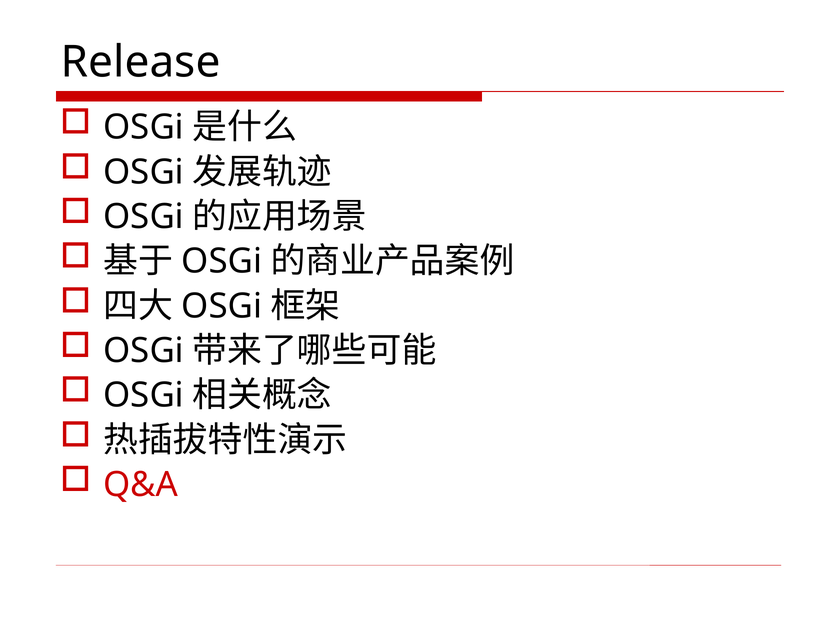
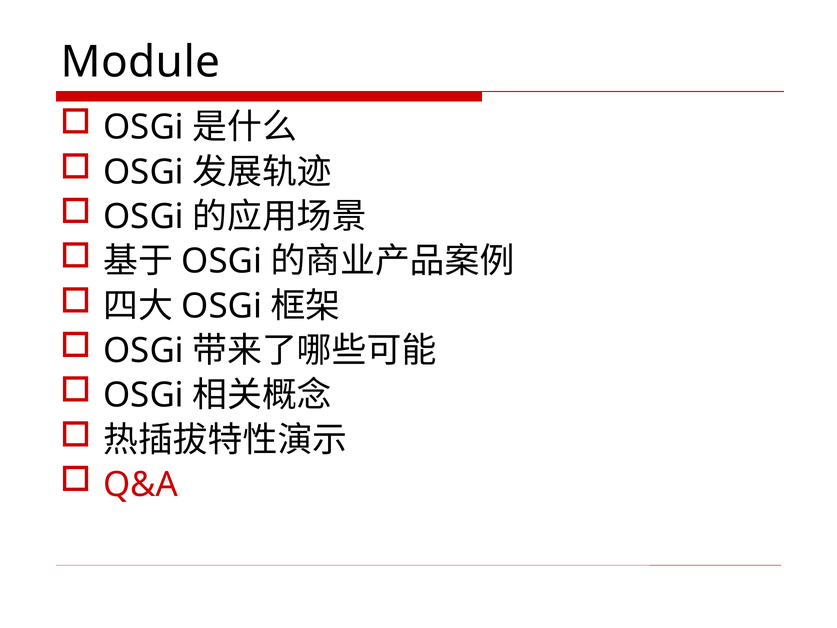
Release: Release -> Module (141, 62)
